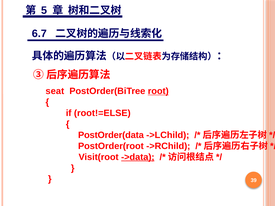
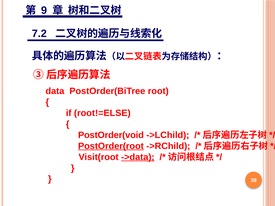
5: 5 -> 9 (44, 10)
6.7: 6.7 -> 7.2 (39, 34)
seat: seat -> data (55, 91)
root underline: present -> none (158, 91)
PostOrder(data: PostOrder(data -> PostOrder(void (111, 135)
PostOrder(root underline: none -> present (111, 146)
